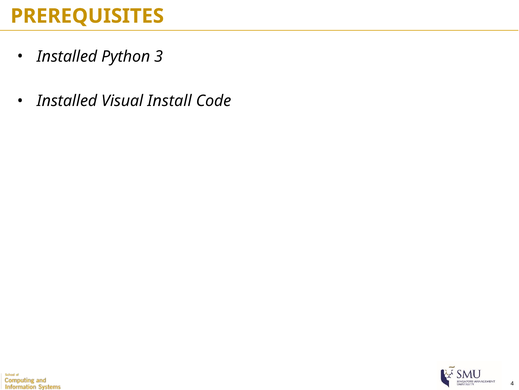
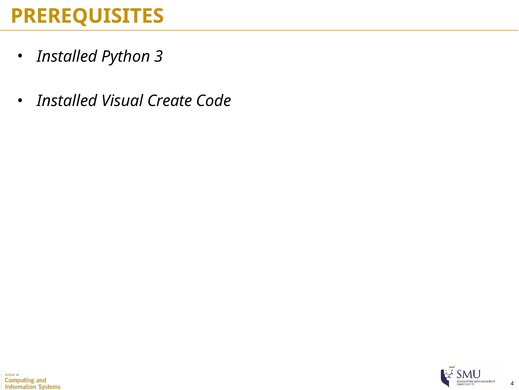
Install: Install -> Create (170, 101)
